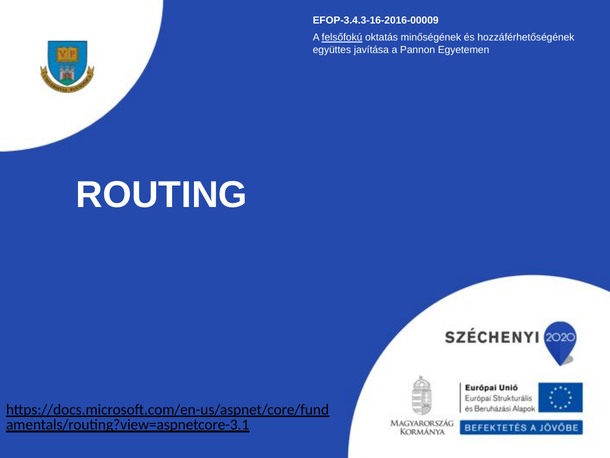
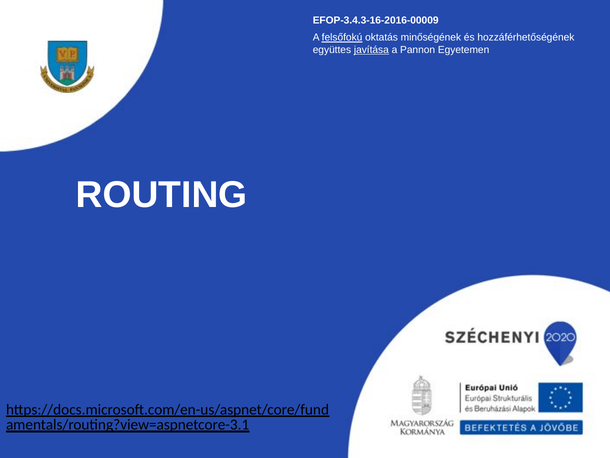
javítása underline: none -> present (371, 50)
